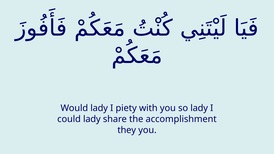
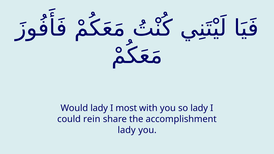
piety: piety -> most (126, 108)
could lady: lady -> rein (92, 119)
they: they -> lady (127, 130)
